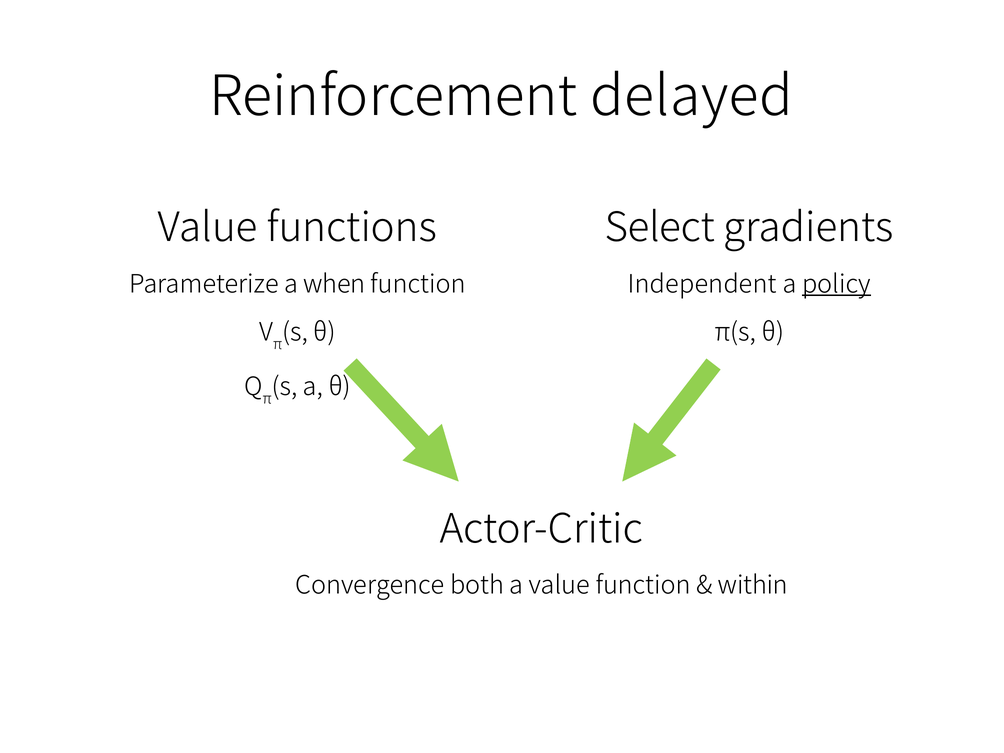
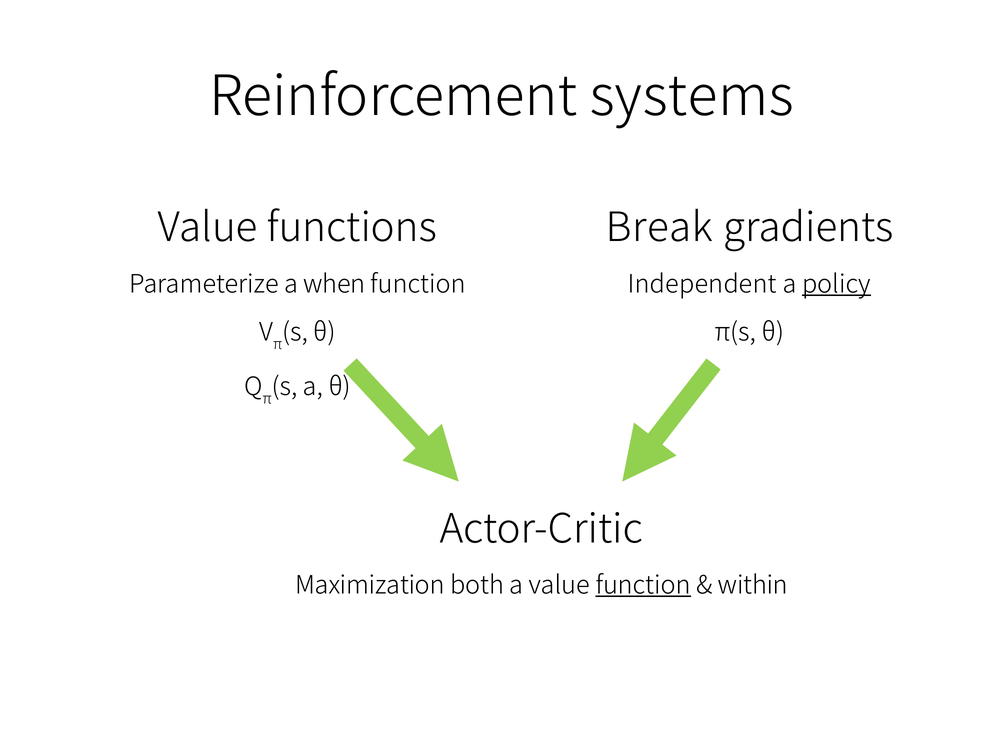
delayed: delayed -> systems (692, 97)
Select: Select -> Break (659, 228)
Convergence: Convergence -> Maximization (370, 585)
function underline: none -> present (643, 585)
